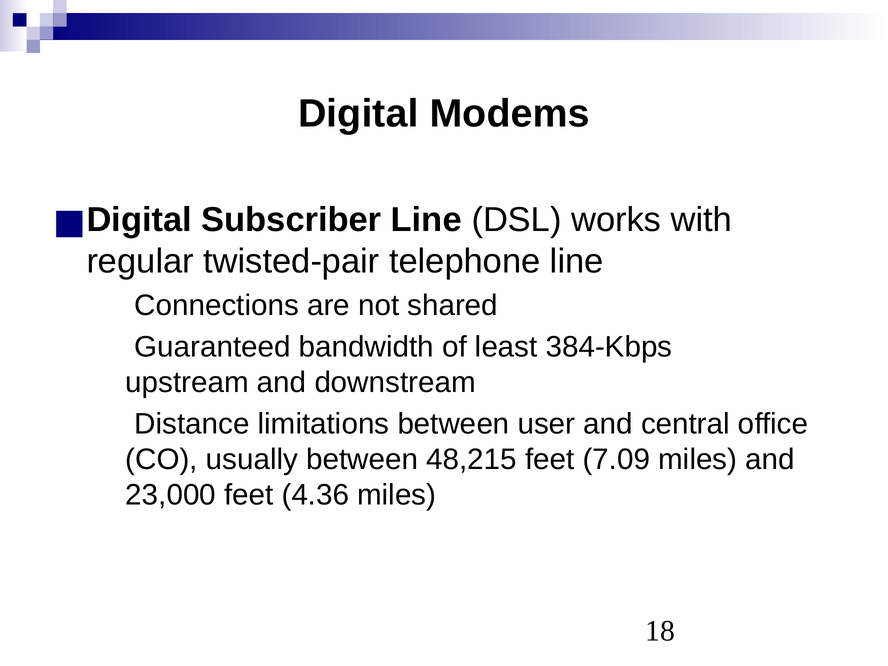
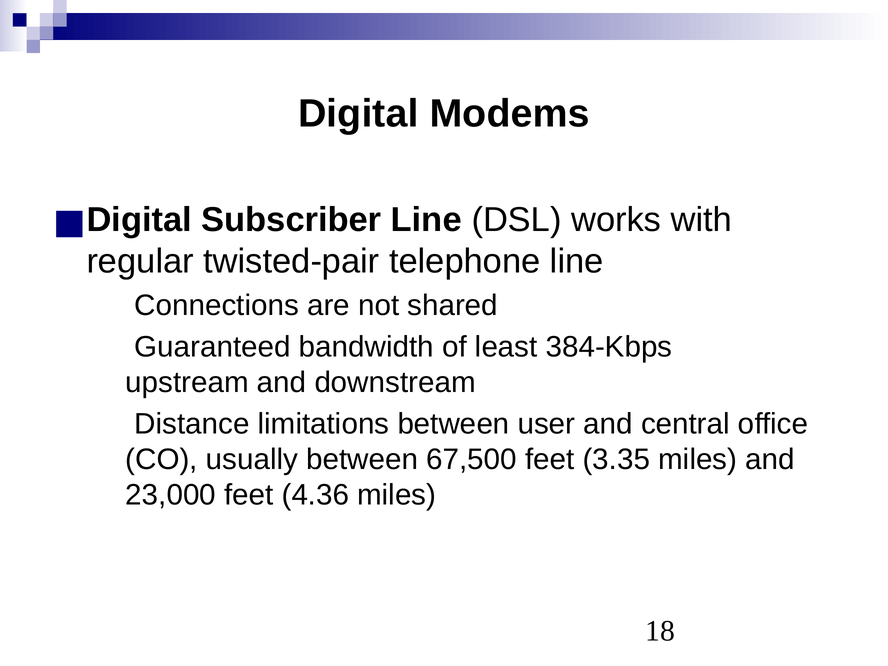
48,215: 48,215 -> 67,500 (472, 459)
7.09: 7.09 -> 3.35 (616, 459)
